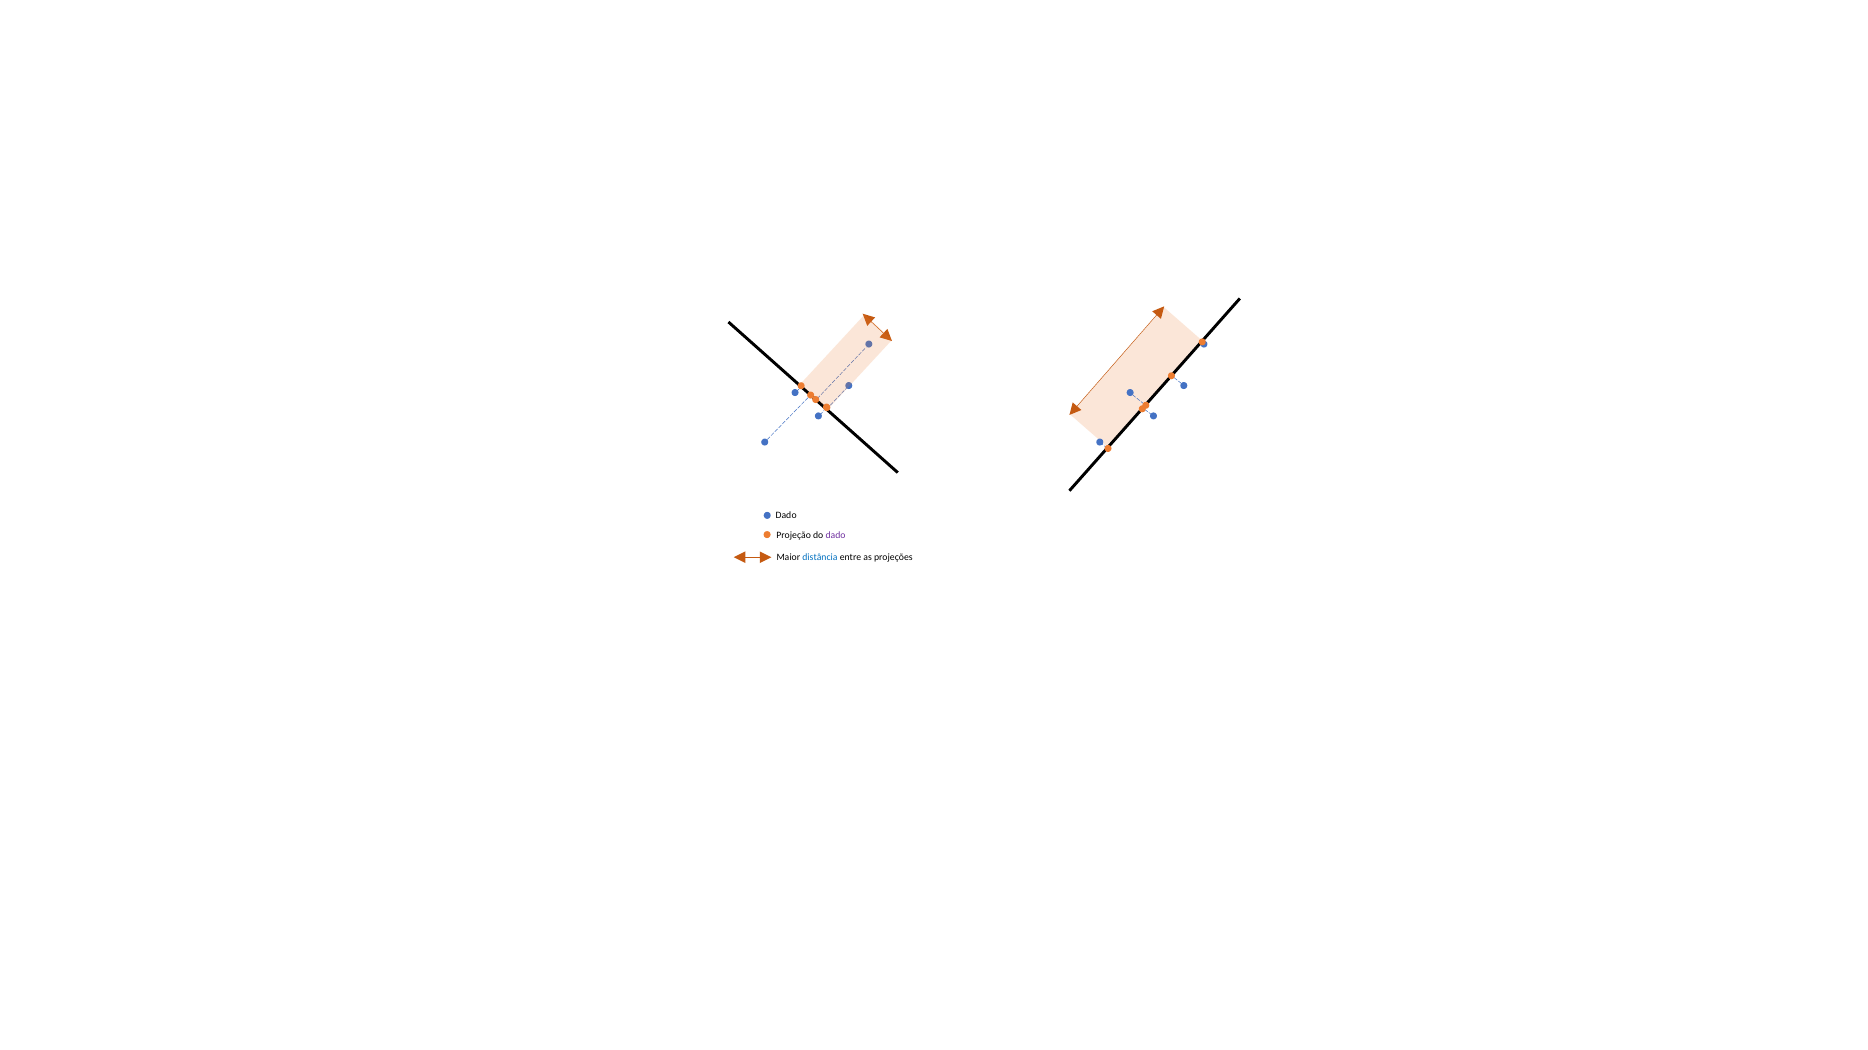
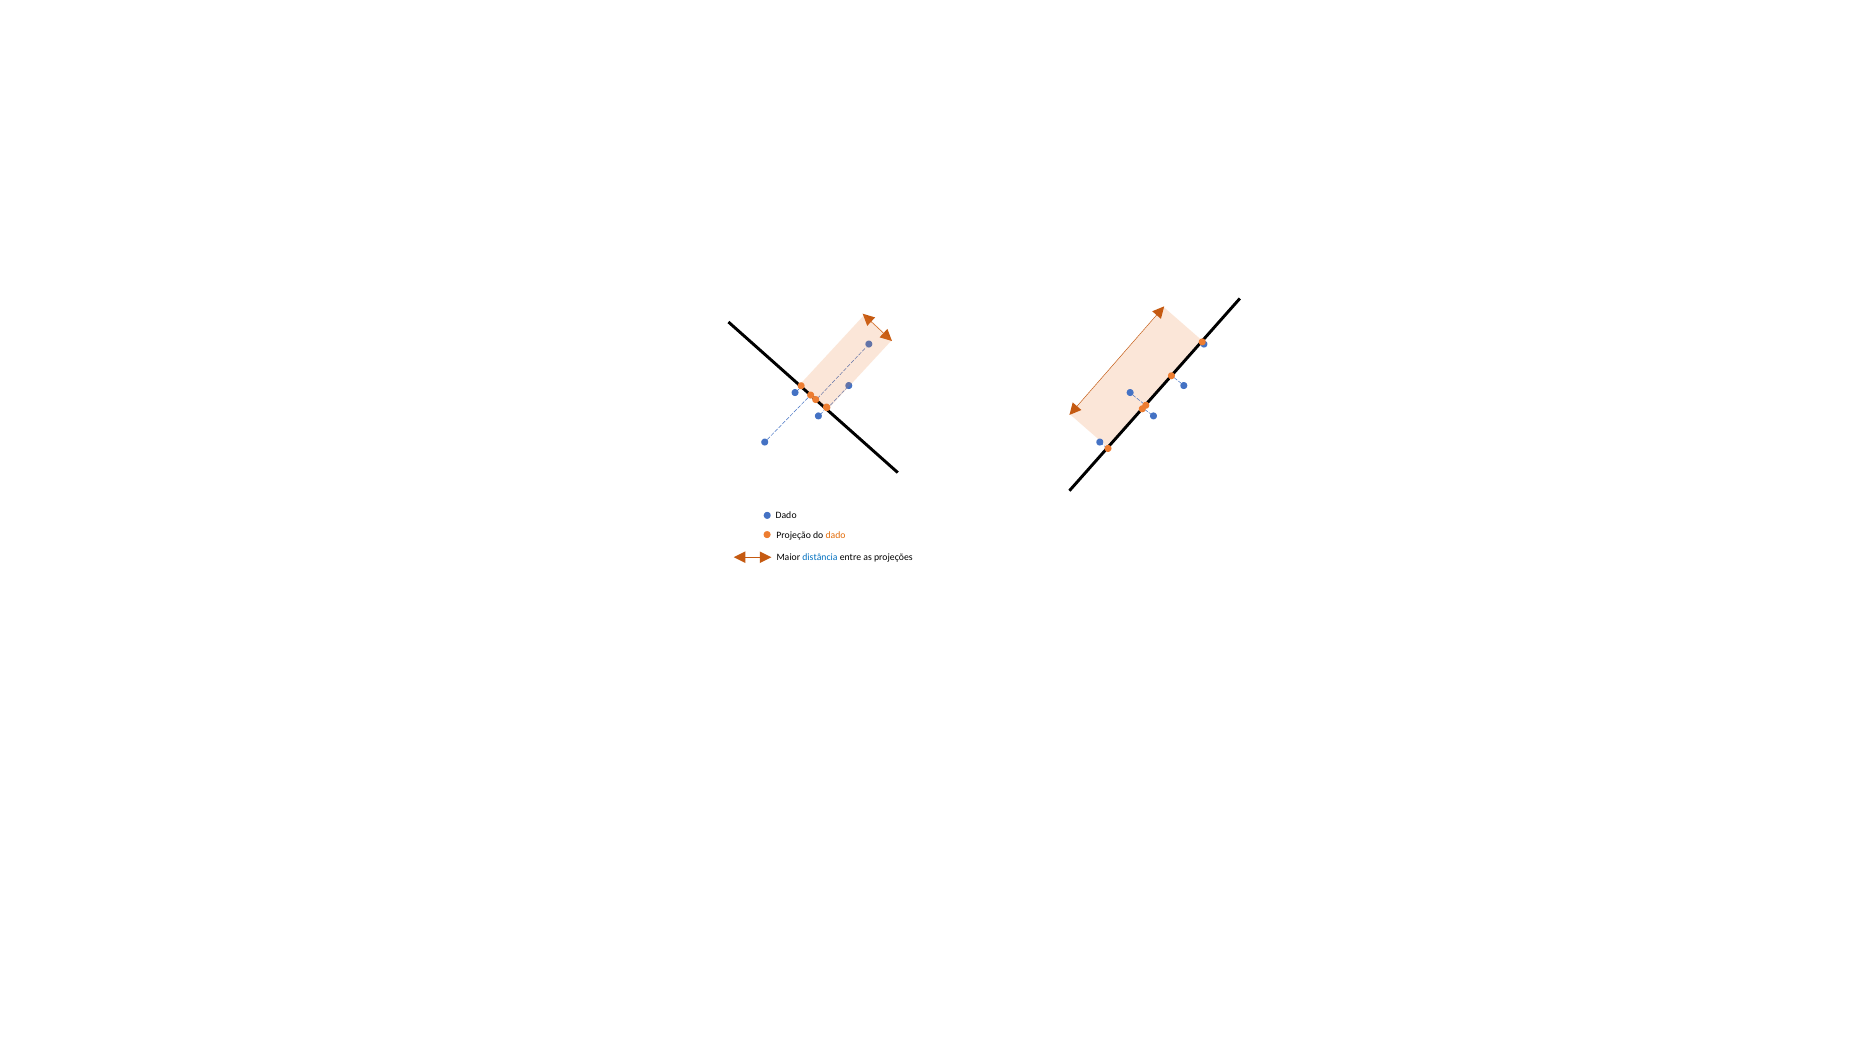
dado colour: purple -> orange (836, 535)
